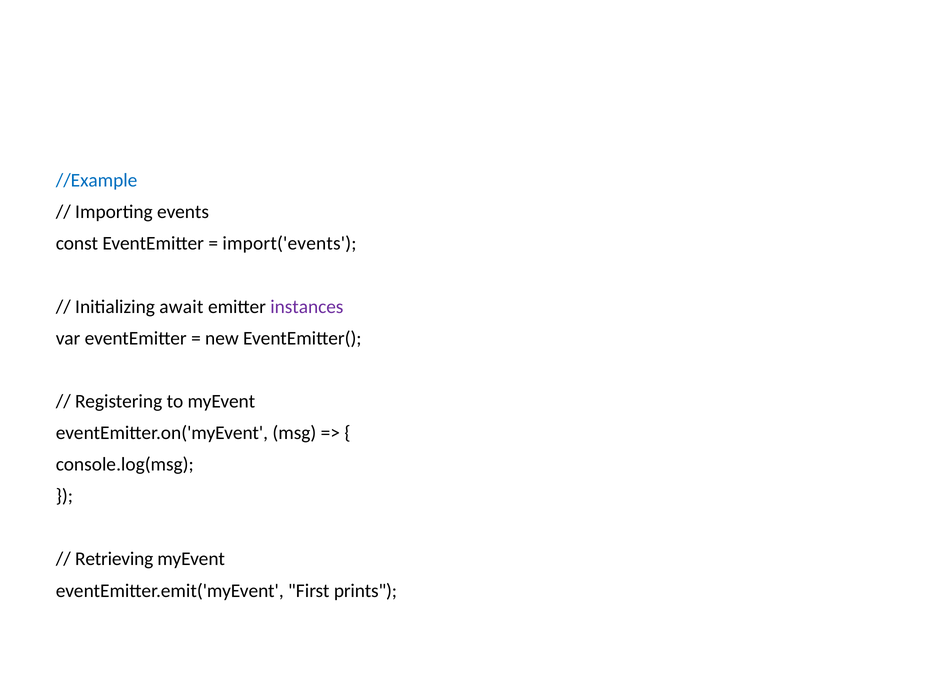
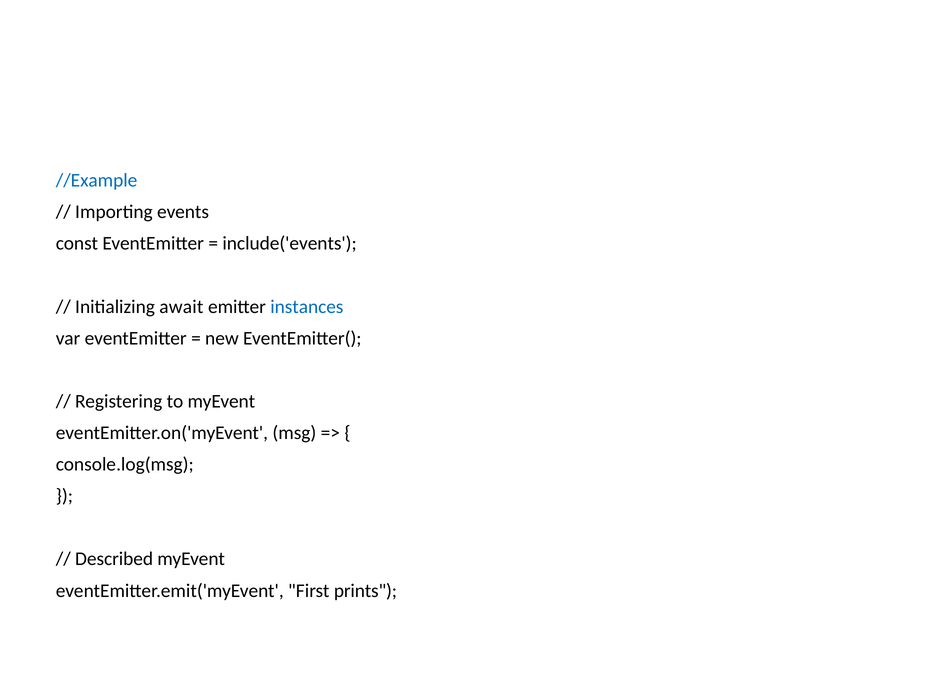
import('events: import('events -> include('events (290, 244)
instances colour: purple -> blue (307, 307)
Retrieving: Retrieving -> Described (114, 559)
